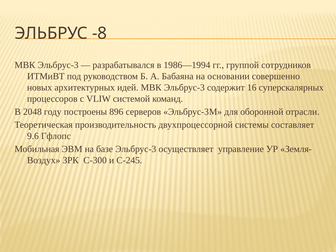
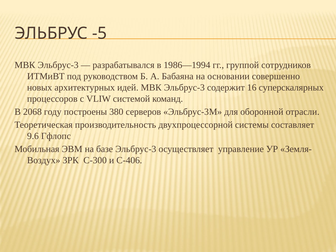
-8: -8 -> -5 (100, 33)
2048: 2048 -> 2068 (32, 112)
896: 896 -> 380 (116, 112)
С-245: С-245 -> С-406 (129, 160)
